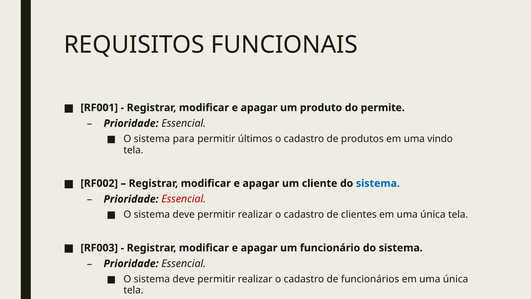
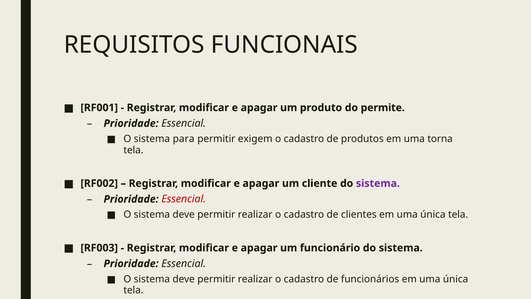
últimos: últimos -> exigem (255, 139)
vindo: vindo -> torna (440, 139)
sistema colour: blue -> purple (378, 183)
